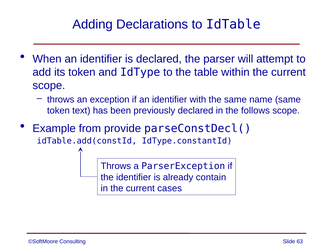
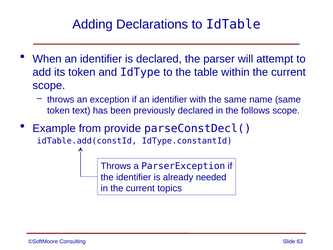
contain: contain -> needed (211, 177)
cases: cases -> topics (170, 188)
